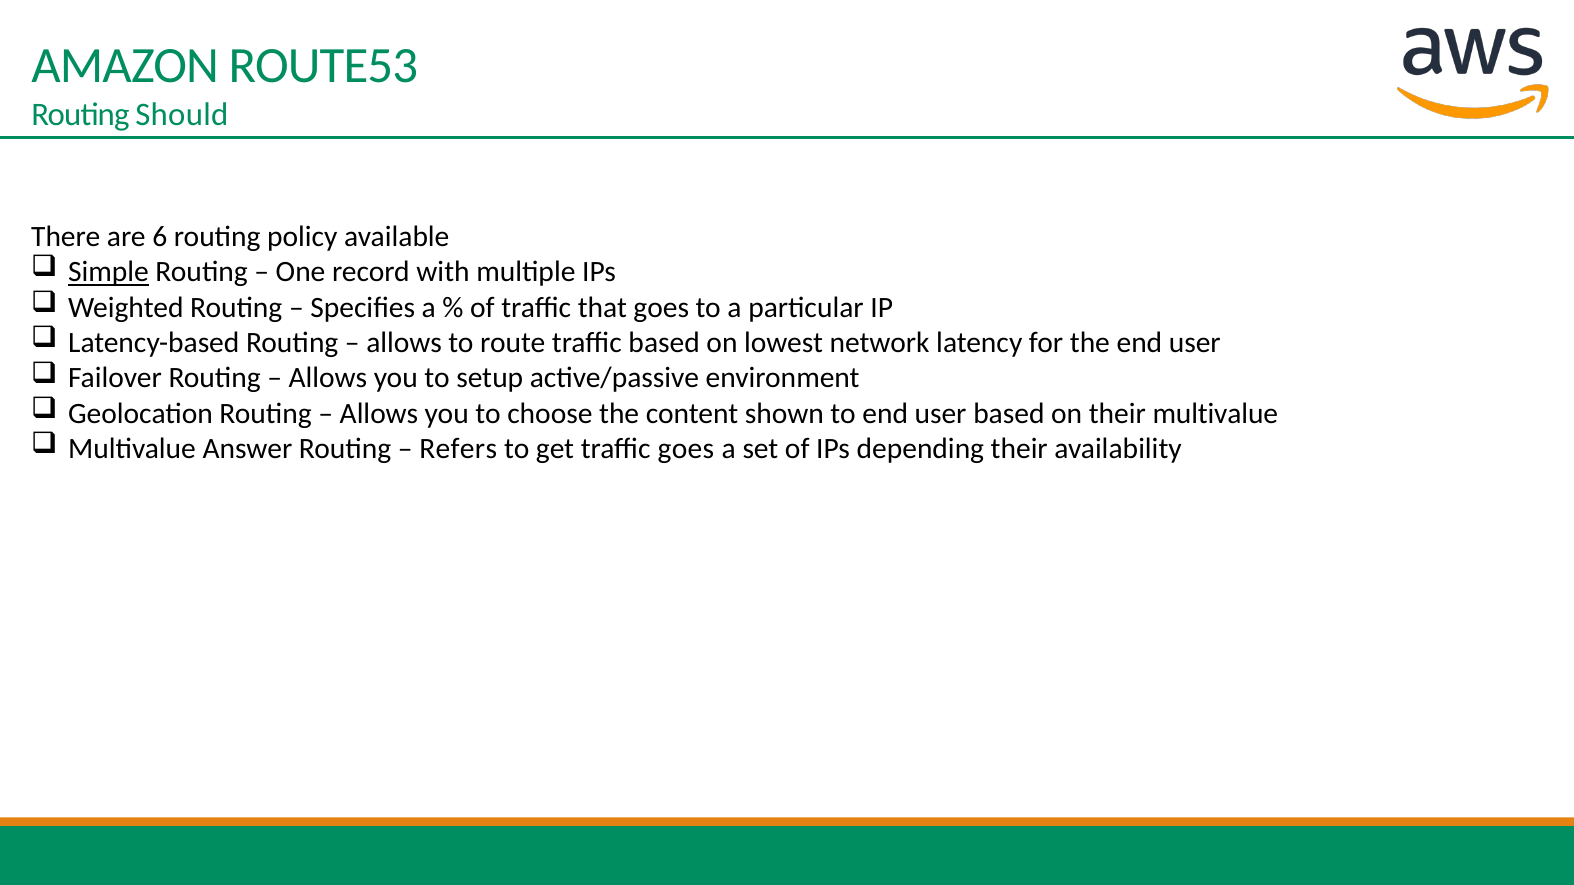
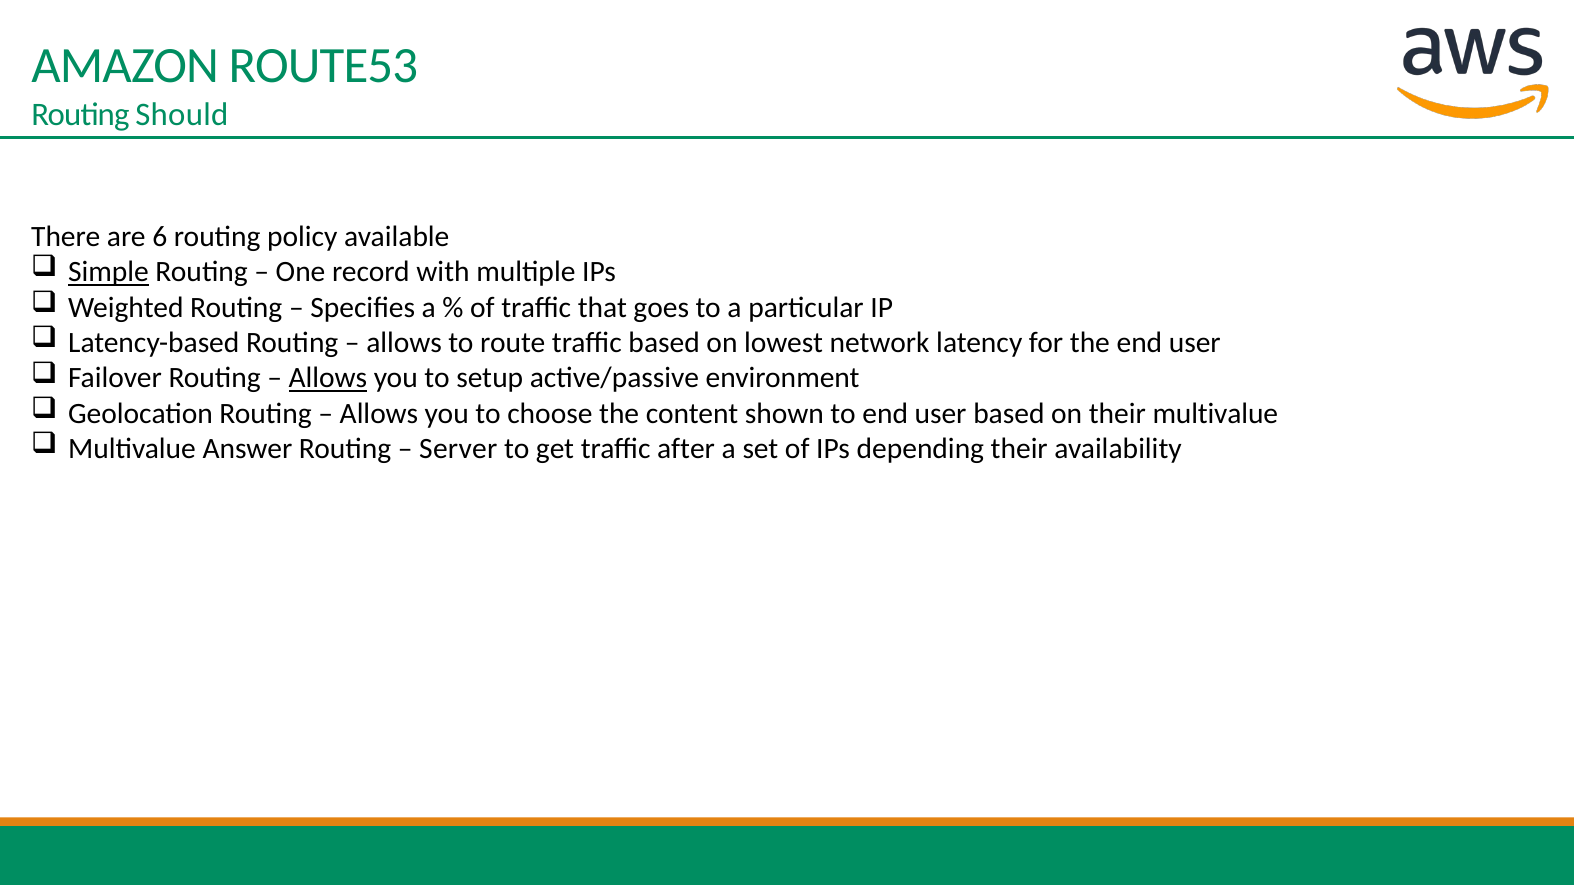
Allows underline: none -> present (328, 378)
Refers: Refers -> Server (458, 449)
traffic goes: goes -> after (686, 449)
